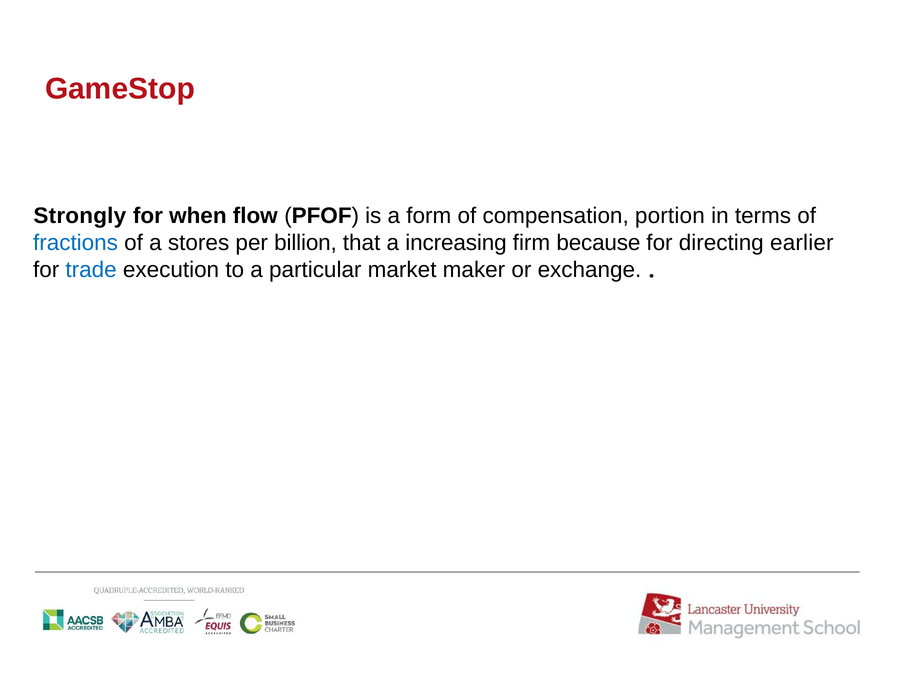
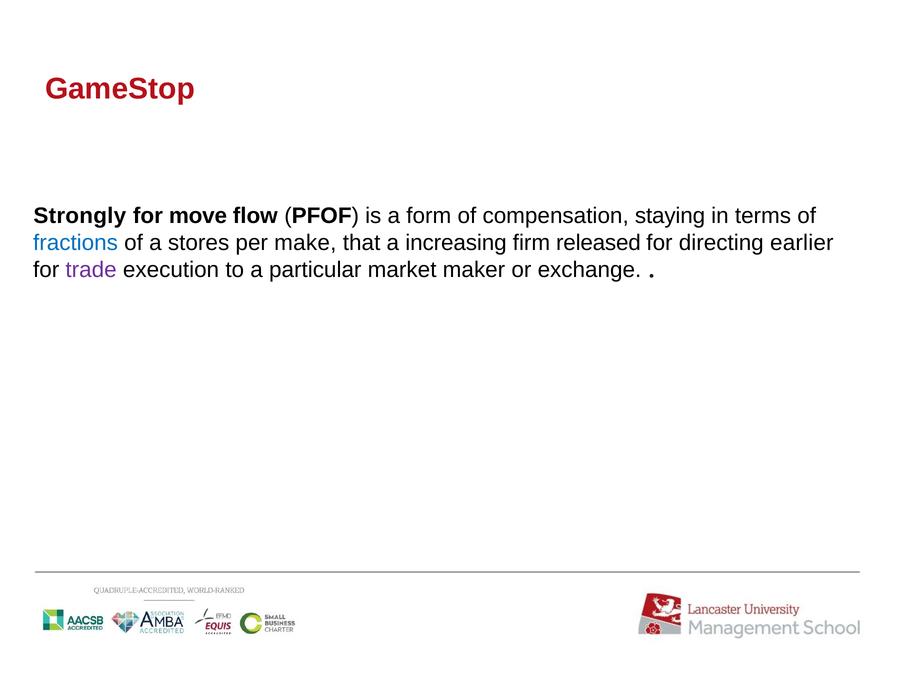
when: when -> move (198, 216)
portion: portion -> staying (670, 216)
billion: billion -> make (305, 243)
because: because -> released (598, 243)
trade colour: blue -> purple (91, 270)
